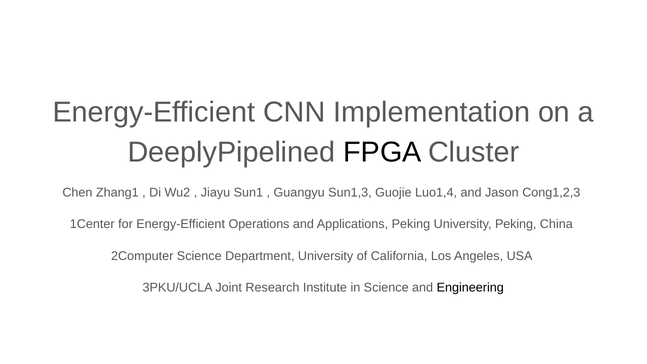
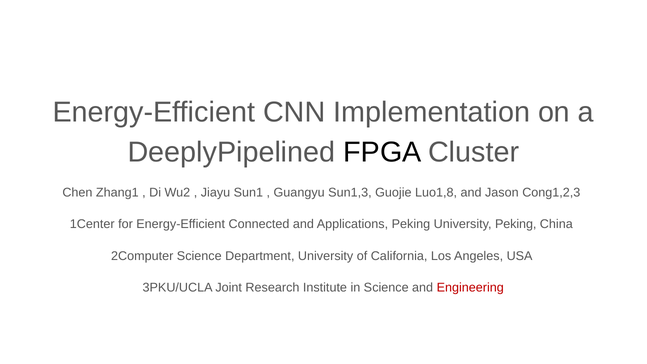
Luo1,4: Luo1,4 -> Luo1,8 (436, 192)
Operations: Operations -> Connected (259, 224)
Engineering colour: black -> red (470, 288)
